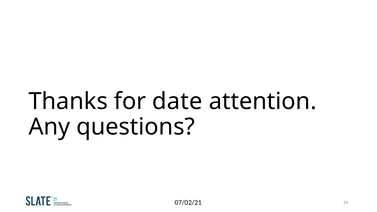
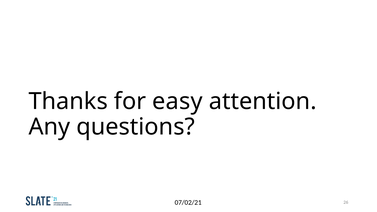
date: date -> easy (177, 101)
